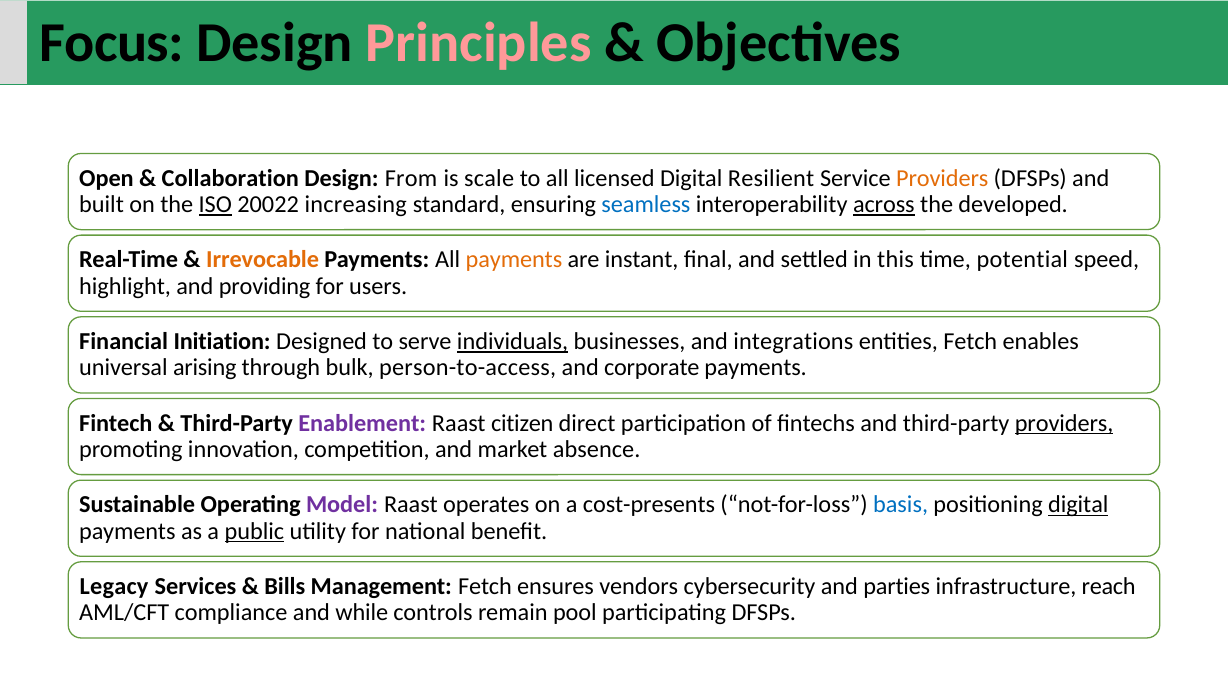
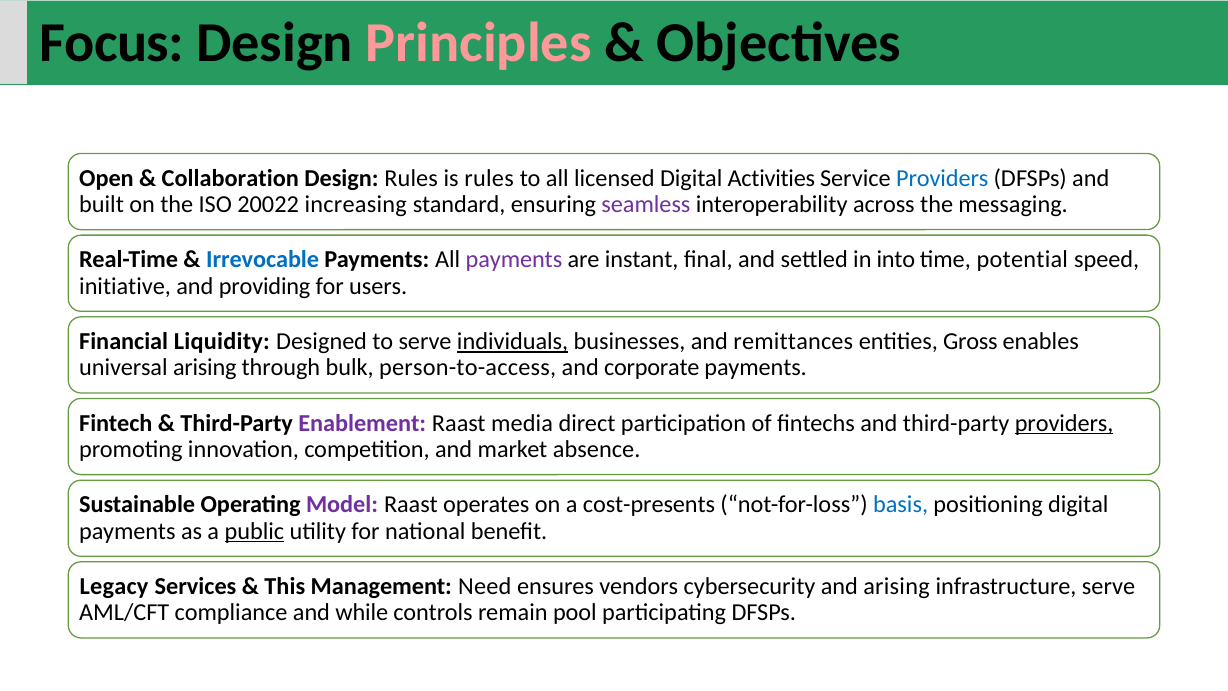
Design From: From -> Rules (411, 178)
is scale: scale -> rules (489, 178)
Resilient: Resilient -> Activities (771, 178)
Providers colour: orange -> blue (942, 178)
ISO underline: present -> none (215, 204)
seamless colour: blue -> purple (646, 204)
across underline: present -> none (884, 204)
developed: developed -> messaging (1013, 204)
Irrevocable colour: orange -> blue (263, 260)
payments colour: orange -> purple (514, 260)
this: this -> into (896, 260)
highlight: highlight -> initiative (125, 286)
Initiation: Initiation -> Liquidity (222, 341)
integrations: integrations -> remittances (793, 341)
entities Fetch: Fetch -> Gross (970, 341)
citizen: citizen -> media (522, 423)
digital underline: present -> none (1078, 505)
Bills: Bills -> This (285, 586)
Management Fetch: Fetch -> Need (485, 586)
and parties: parties -> arising (897, 586)
infrastructure reach: reach -> serve (1109, 586)
